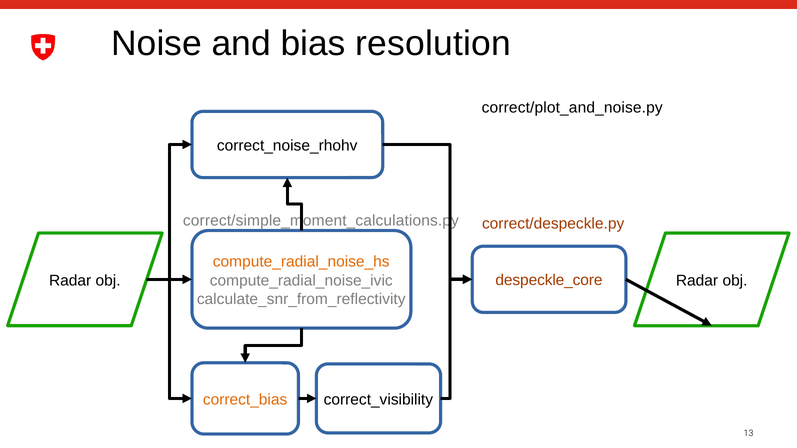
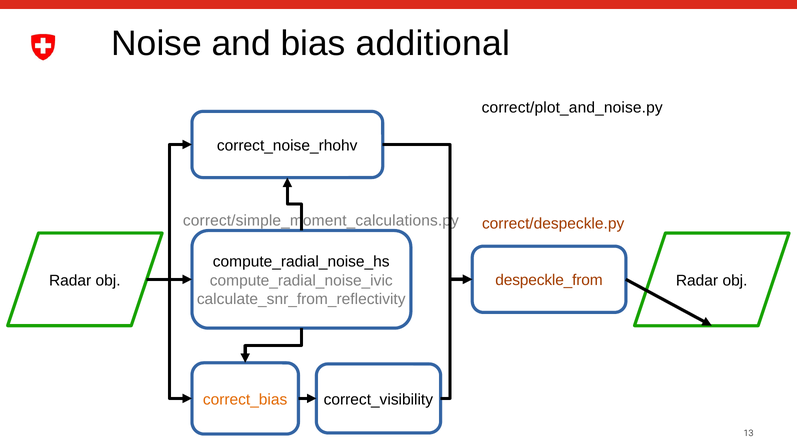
resolution: resolution -> additional (433, 44)
compute_radial_noise_hs colour: orange -> black (301, 262)
despeckle_core: despeckle_core -> despeckle_from (549, 281)
